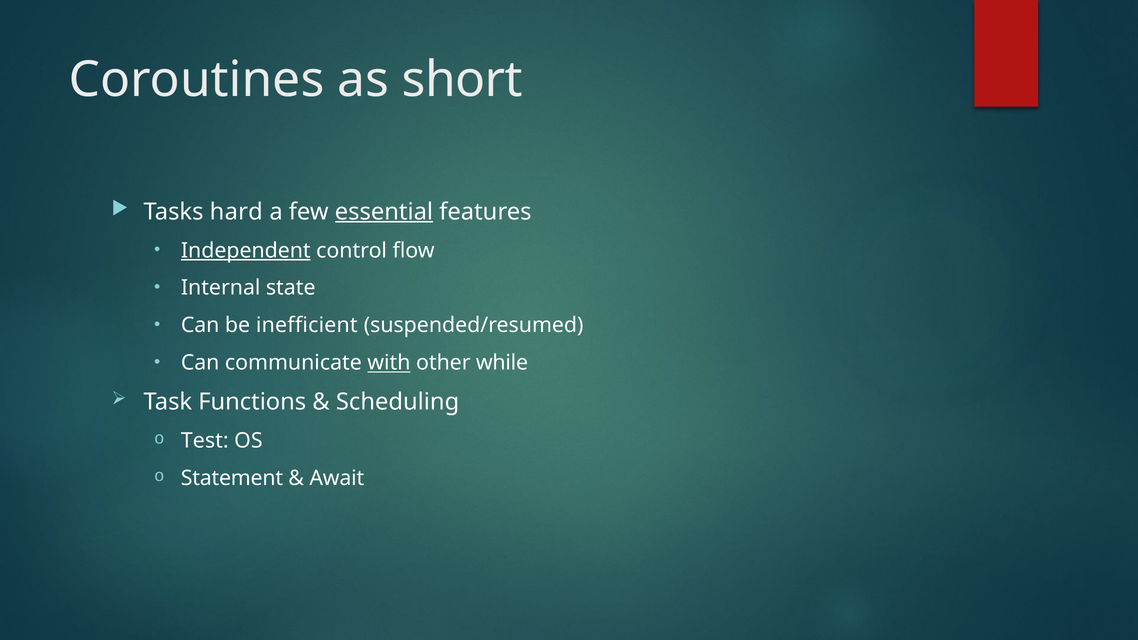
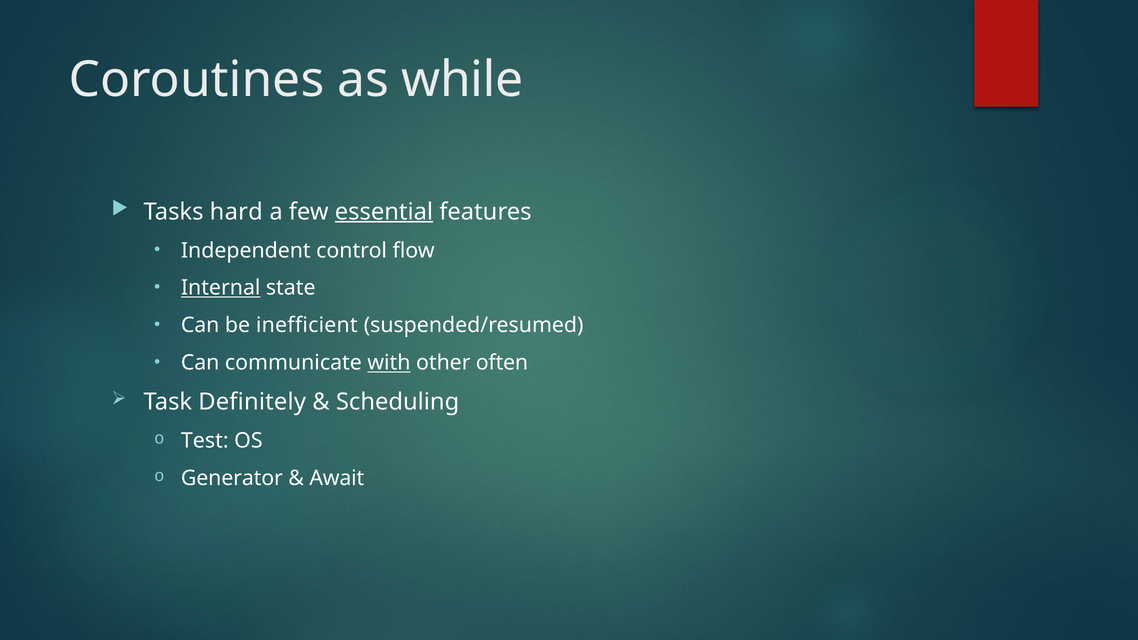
short: short -> while (462, 80)
Independent underline: present -> none (246, 251)
Internal underline: none -> present (221, 288)
while: while -> often (502, 363)
Functions: Functions -> Definitely (252, 402)
Statement: Statement -> Generator (232, 478)
